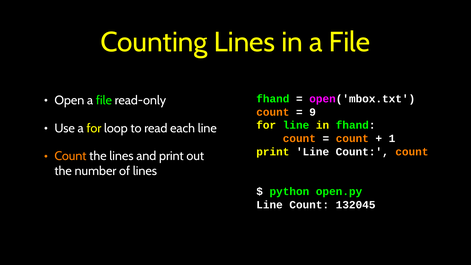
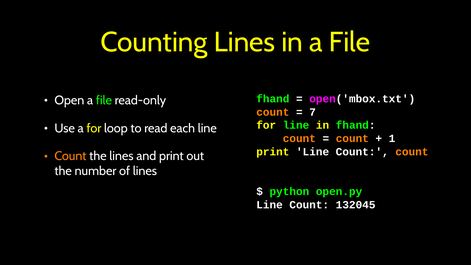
9: 9 -> 7 (313, 112)
